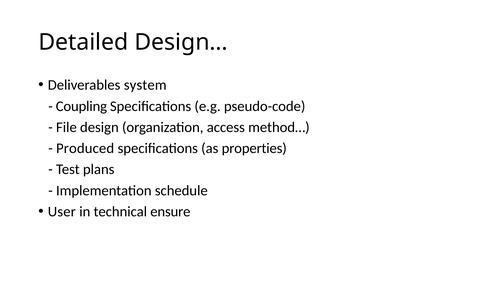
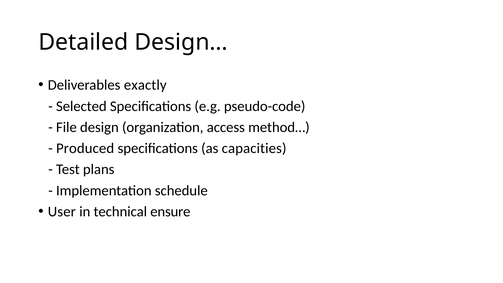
system: system -> exactly (145, 85)
Coupling: Coupling -> Selected (81, 106)
properties: properties -> capacities (254, 148)
